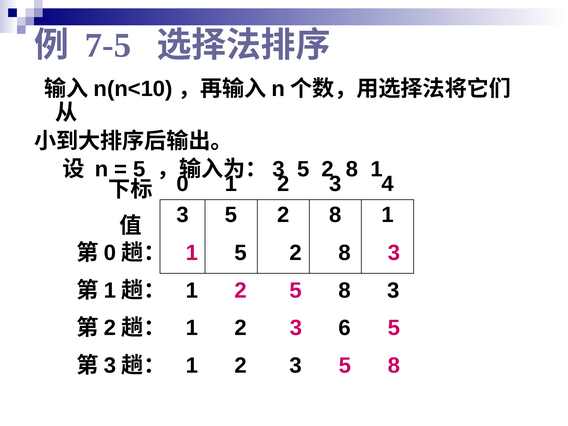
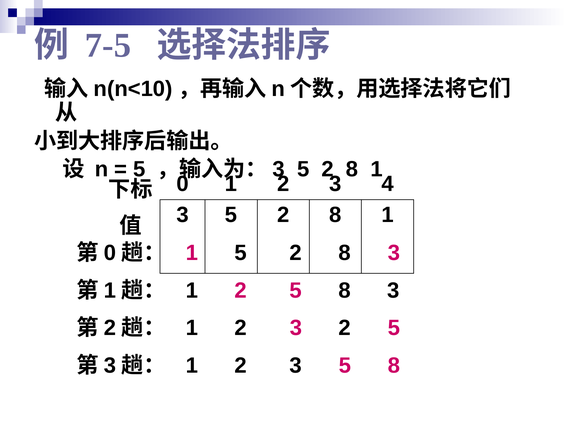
3 6: 6 -> 2 (345, 328)
